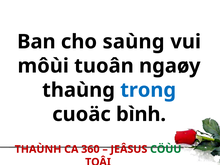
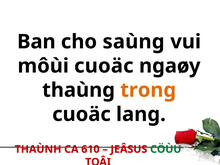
môùi tuoân: tuoân -> cuoäc (104, 66)
trong colour: blue -> orange (148, 90)
bình: bình -> lang (141, 114)
360: 360 -> 610 (90, 149)
